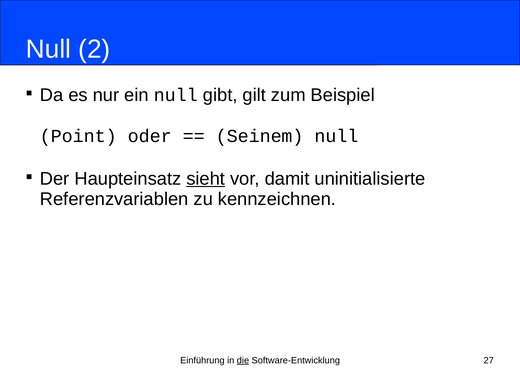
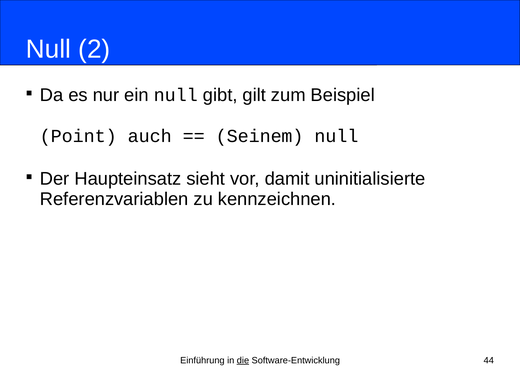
oder: oder -> auch (150, 136)
sieht underline: present -> none (206, 179)
27: 27 -> 44 (489, 360)
